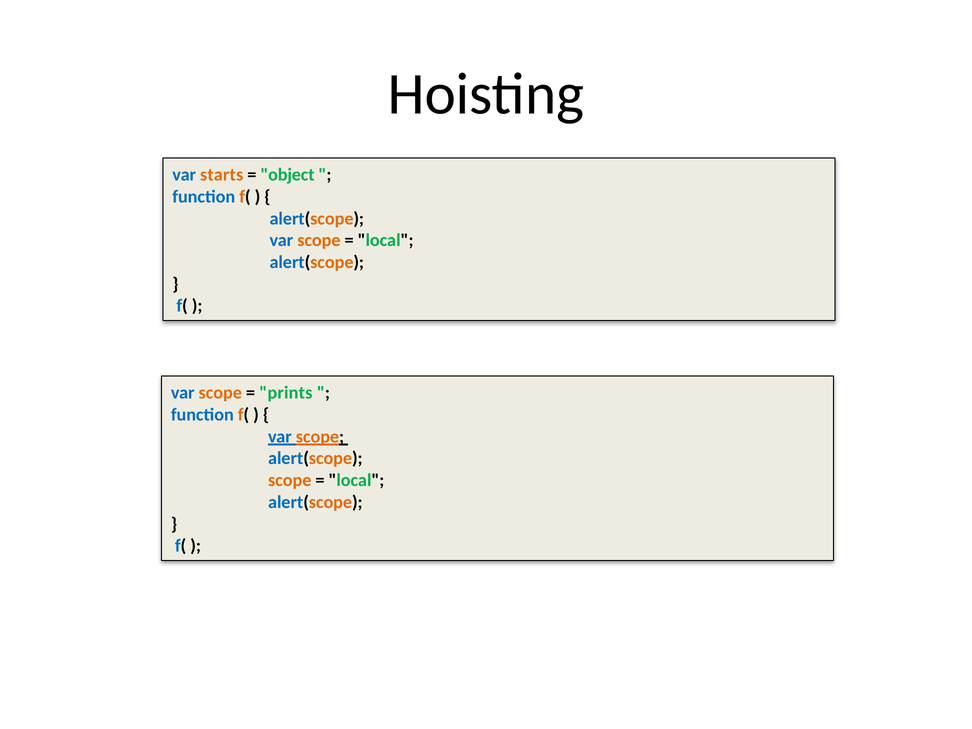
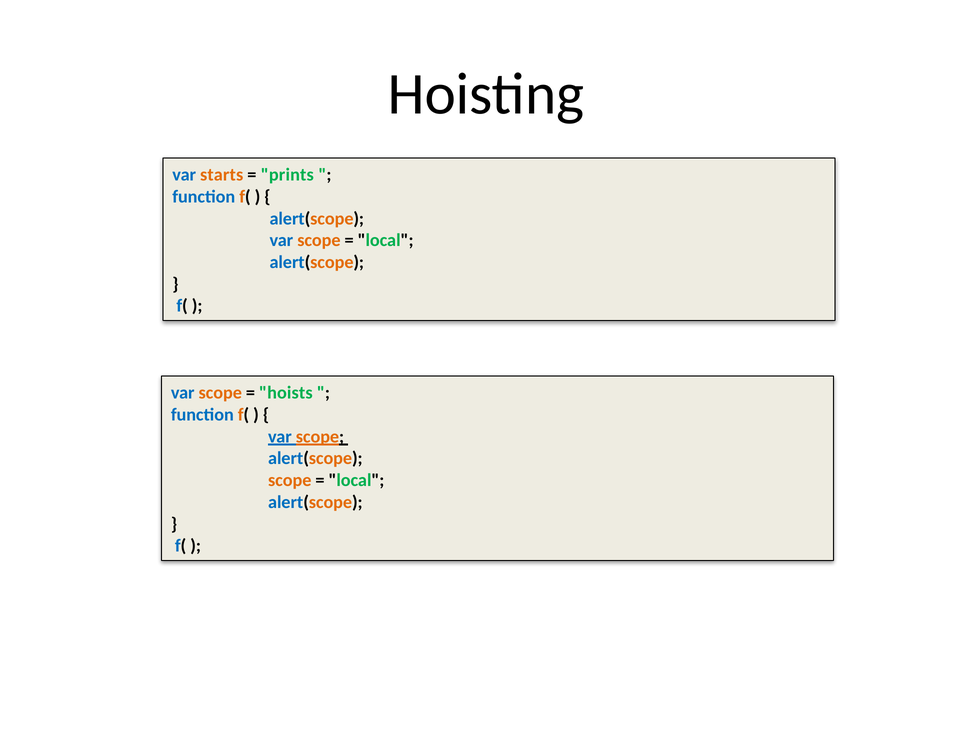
object: object -> prints (287, 175)
prints: prints -> hoists (286, 393)
